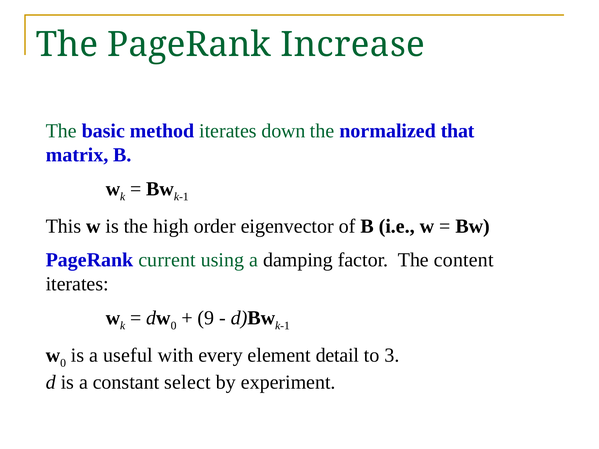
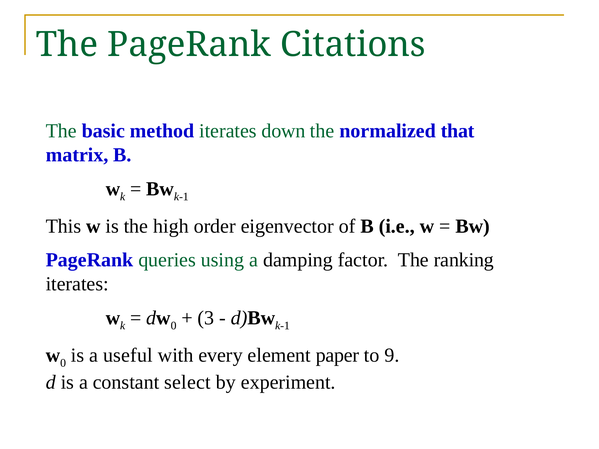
Increase: Increase -> Citations (353, 45)
current: current -> queries (167, 260)
content: content -> ranking (464, 260)
9: 9 -> 3 (206, 318)
detail: detail -> paper (337, 355)
3: 3 -> 9 (392, 355)
